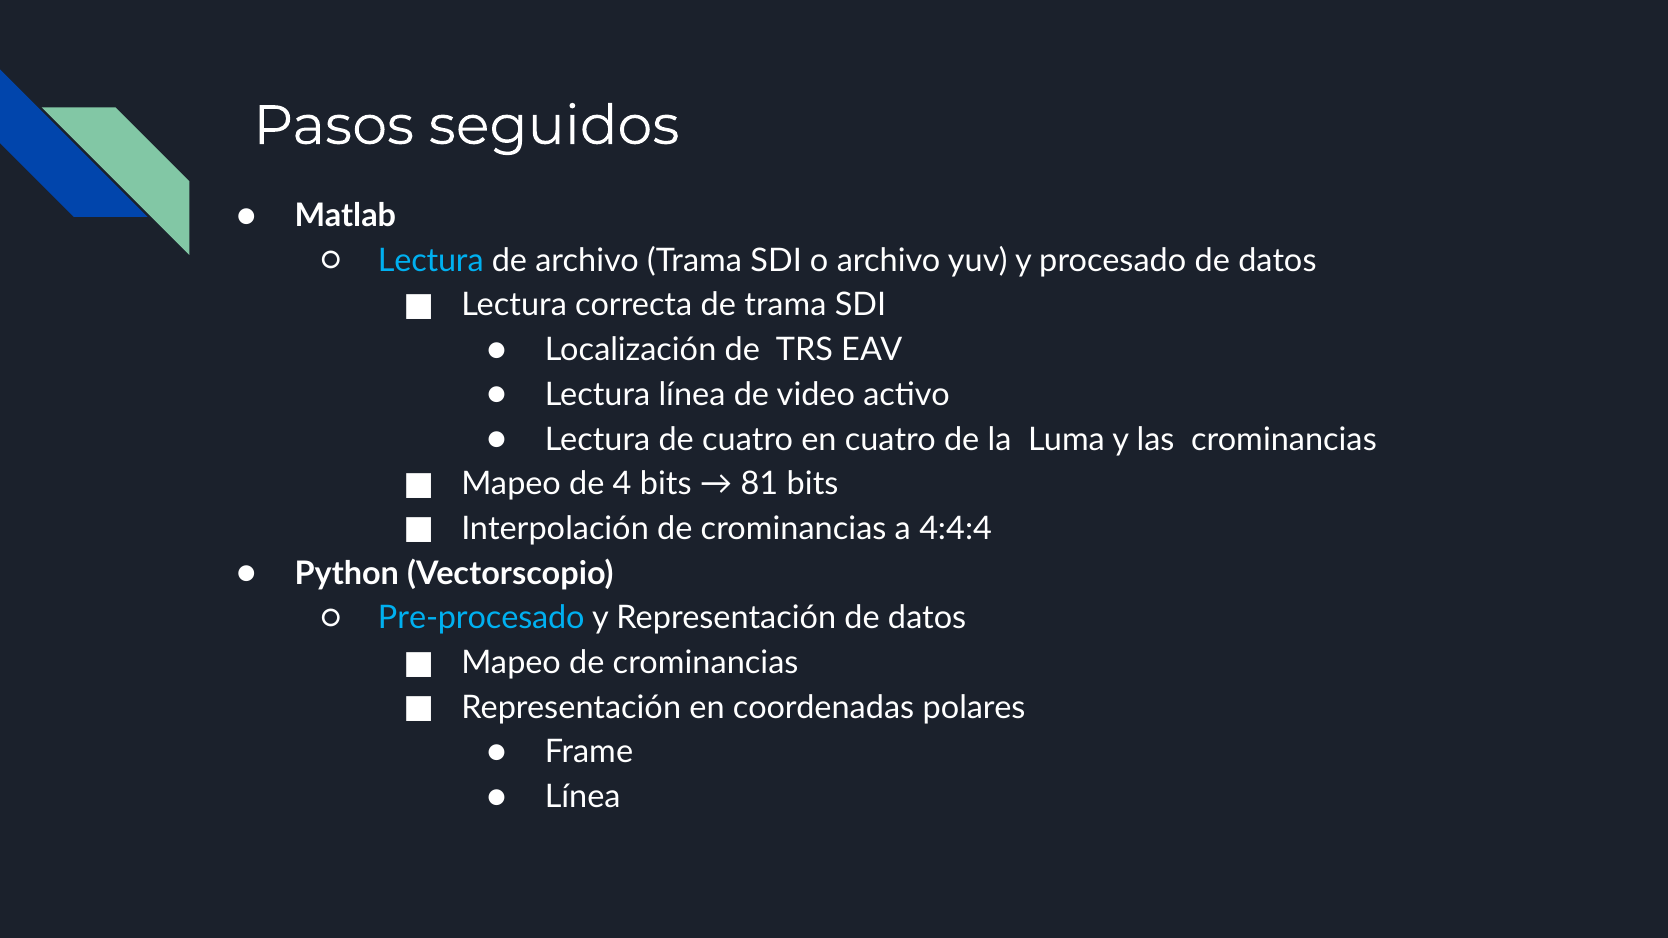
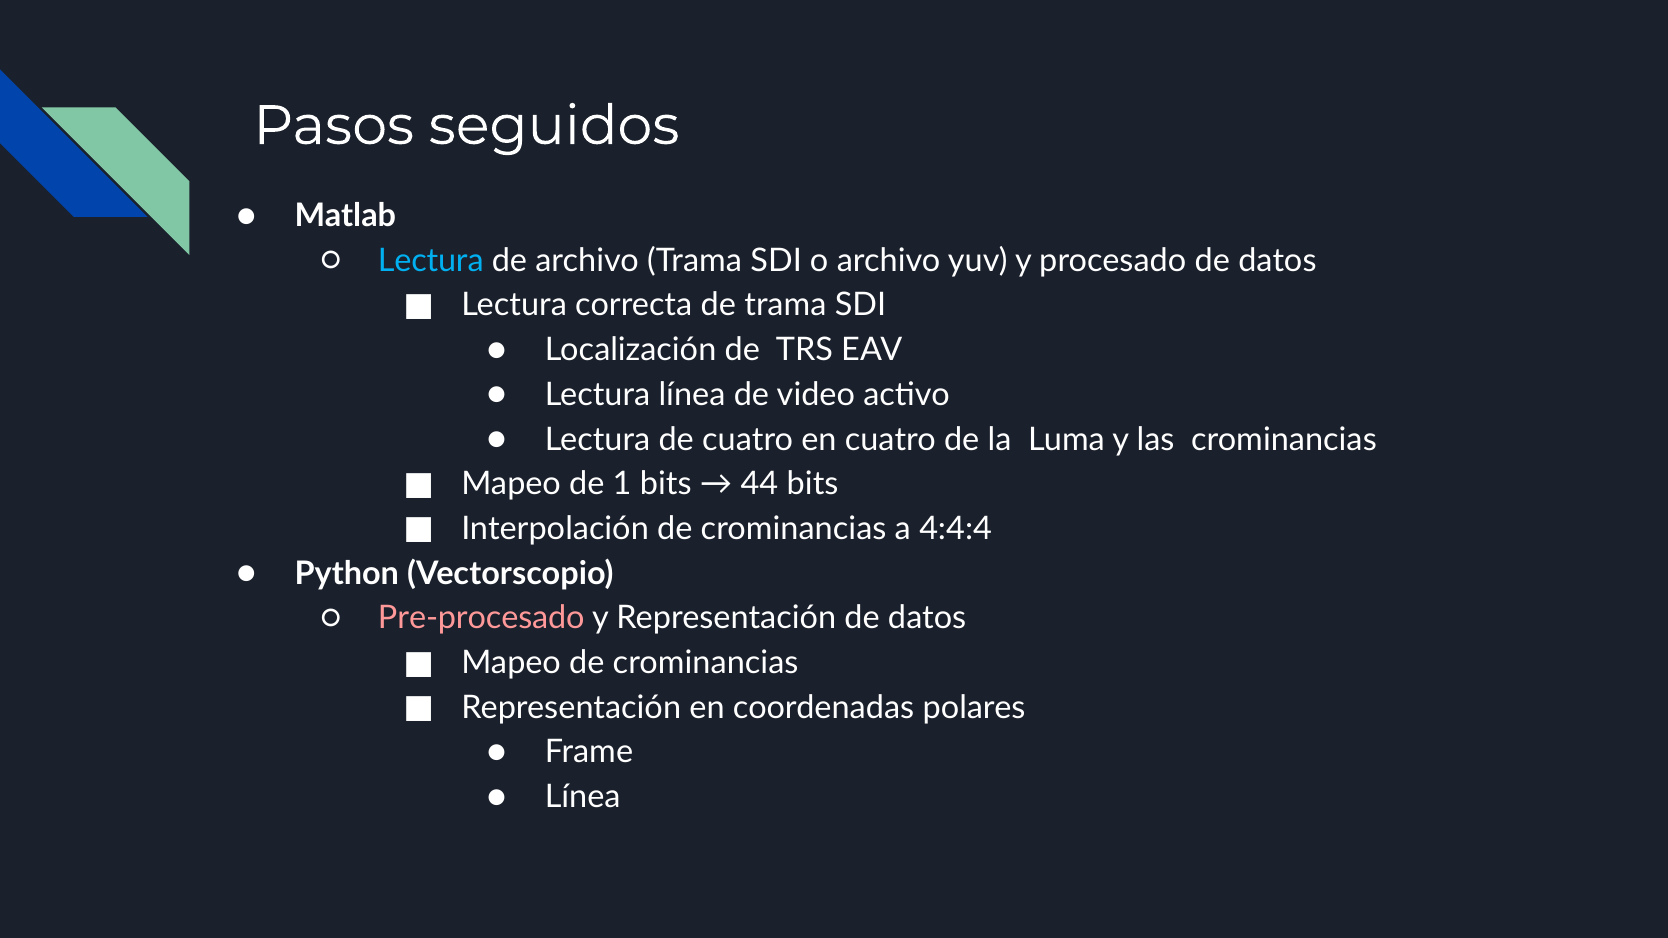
4: 4 -> 1 (622, 484)
81: 81 -> 44 (759, 484)
Pre-procesado colour: light blue -> pink (481, 618)
